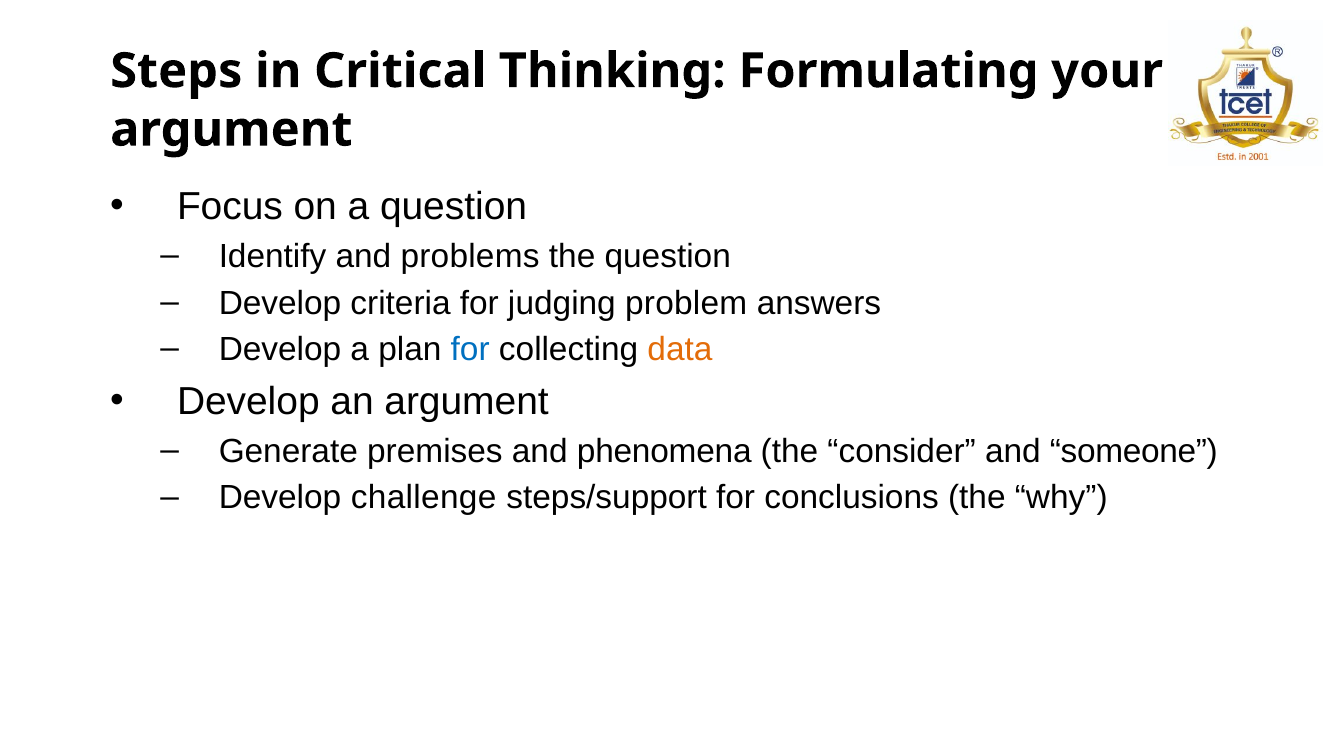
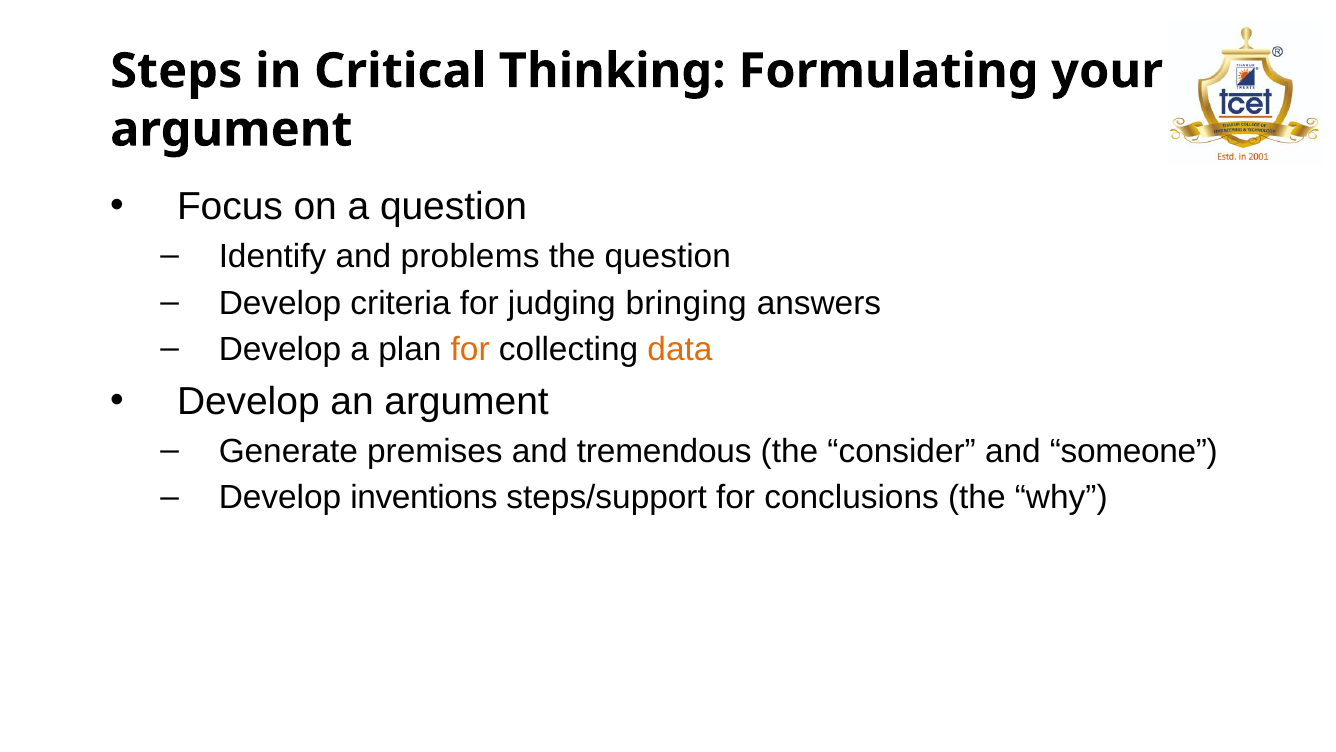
problem: problem -> bringing (686, 303)
for colour: blue -> orange (470, 350)
phenomena: phenomena -> tremendous (664, 451)
challenge: challenge -> inventions (424, 498)
